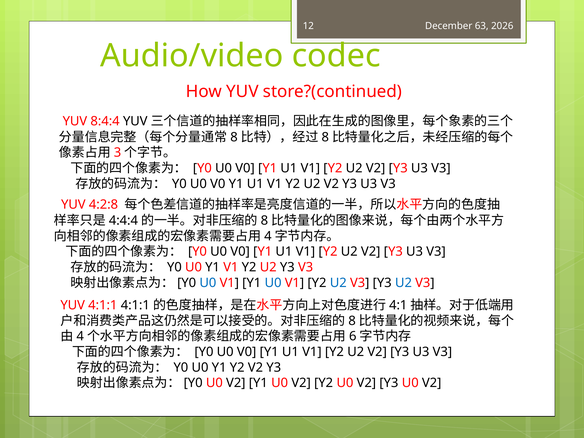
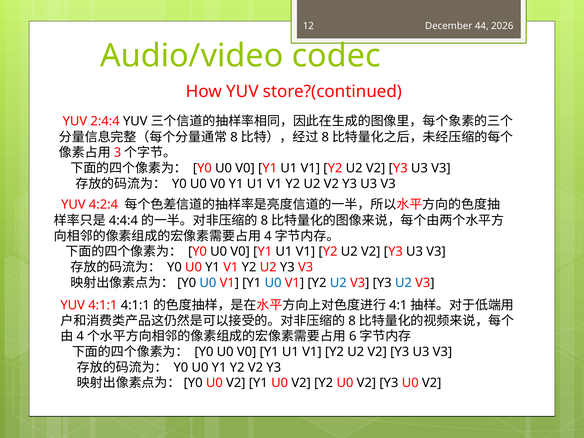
63: 63 -> 44 (482, 26)
8:4:4: 8:4:4 -> 2:4:4 (105, 121)
4:2:8: 4:2:8 -> 4:2:4 (103, 205)
